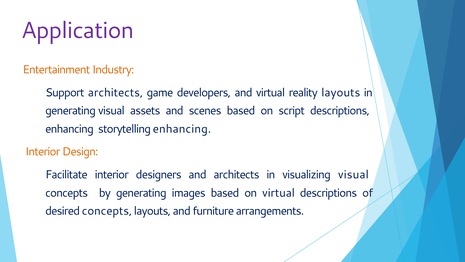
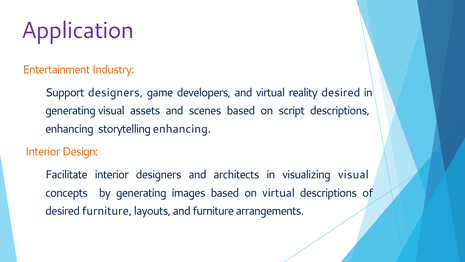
Support architects: architects -> designers (115, 92)
reality layouts: layouts -> desired (341, 92)
desired concepts: concepts -> furniture (107, 211)
